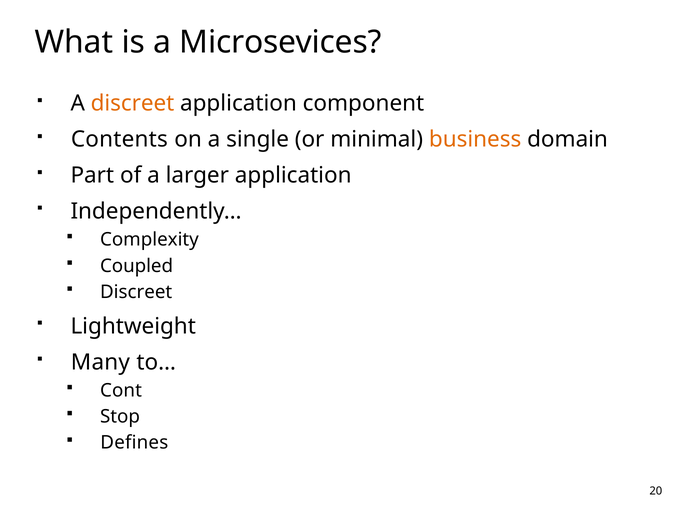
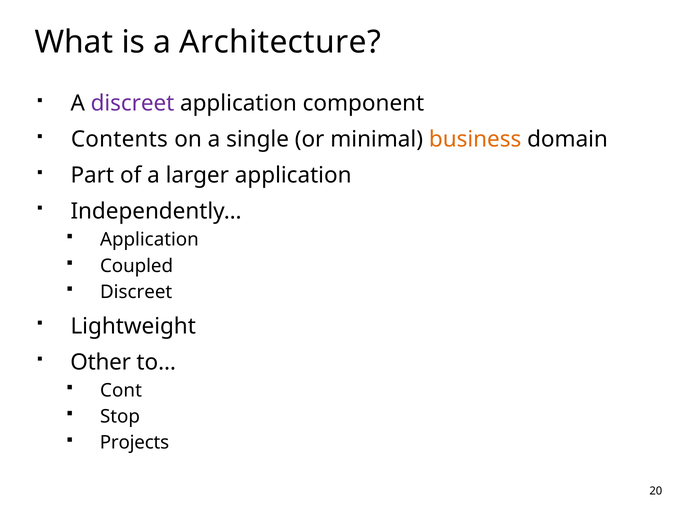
Microsevices: Microsevices -> Architecture (280, 42)
discreet colour: orange -> purple (132, 103)
Complexity: Complexity -> Application (149, 240)
Many: Many -> Other (101, 362)
Defines: Defines -> Projects (134, 443)
